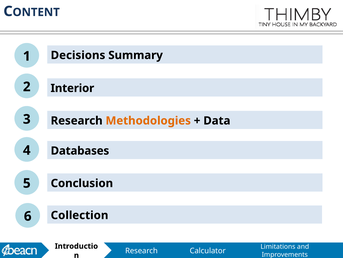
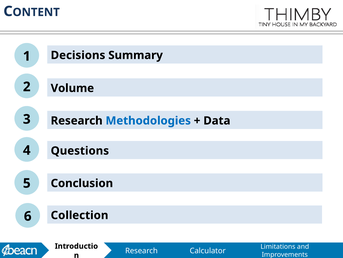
Interior: Interior -> Volume (72, 88)
Methodologies colour: orange -> blue (148, 120)
Databases: Databases -> Questions (80, 150)
